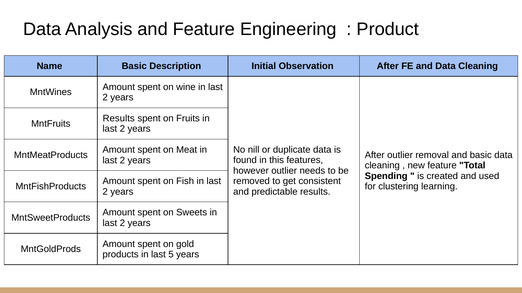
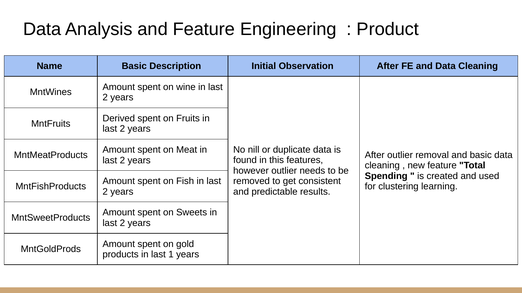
Results: Results -> Derived (119, 119)
5: 5 -> 1 (171, 255)
